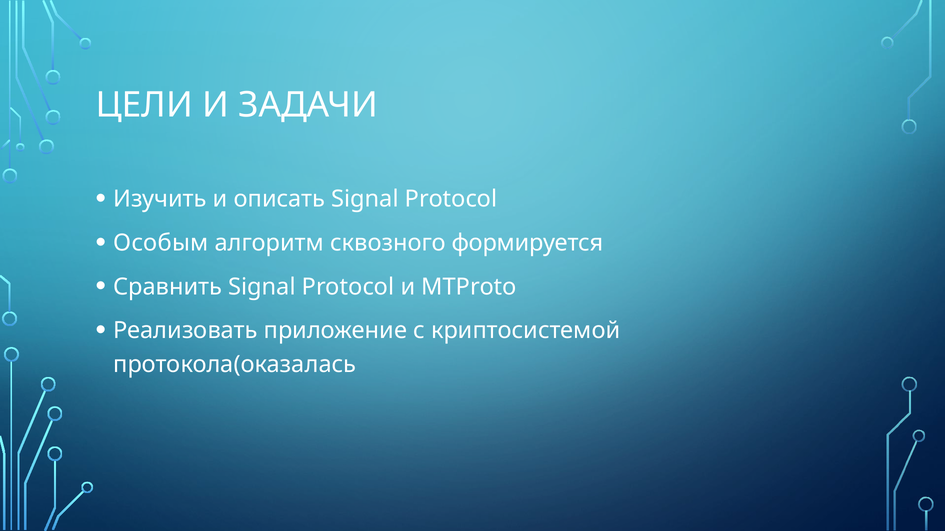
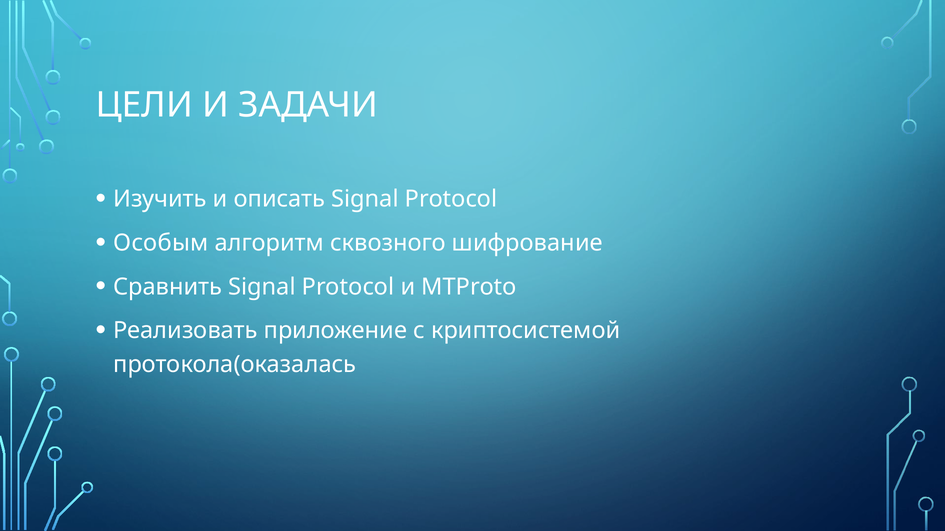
формируется: формируется -> шифрование (527, 243)
